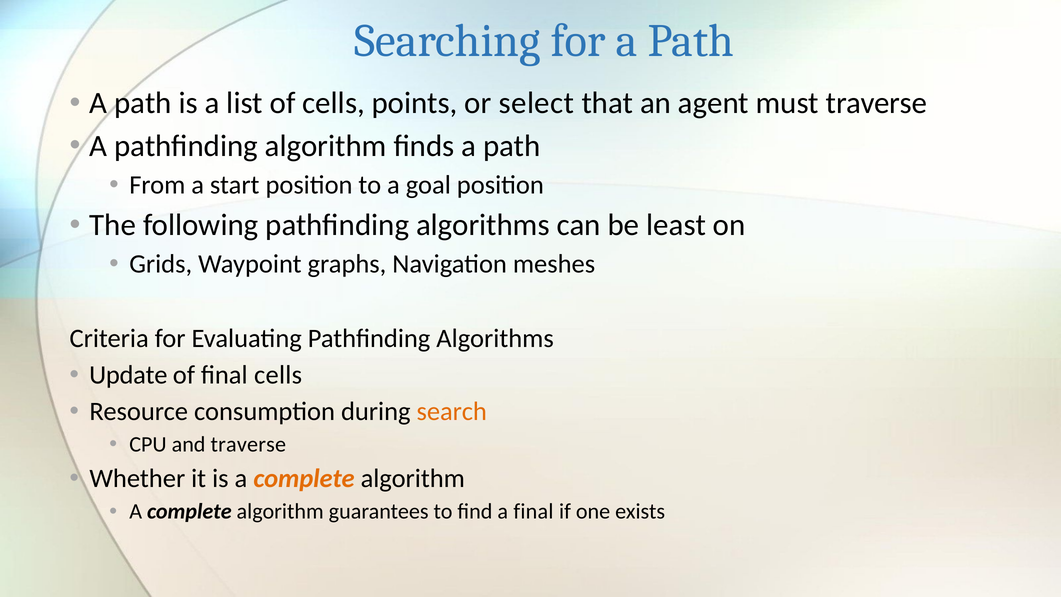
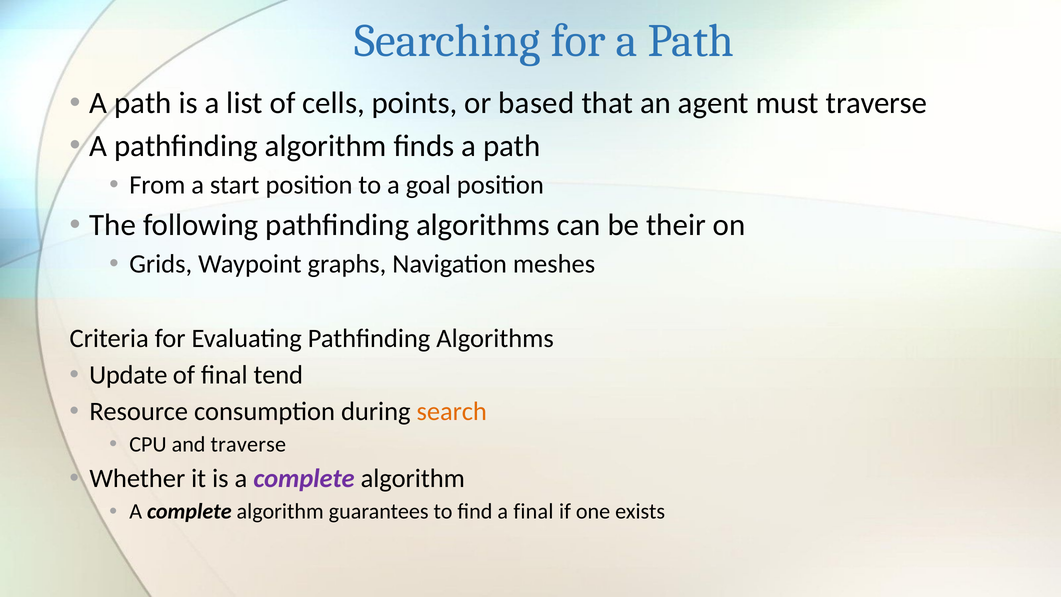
select: select -> based (536, 103)
least: least -> their (676, 225)
final cells: cells -> tend (278, 375)
complete colour: orange -> purple (304, 479)
